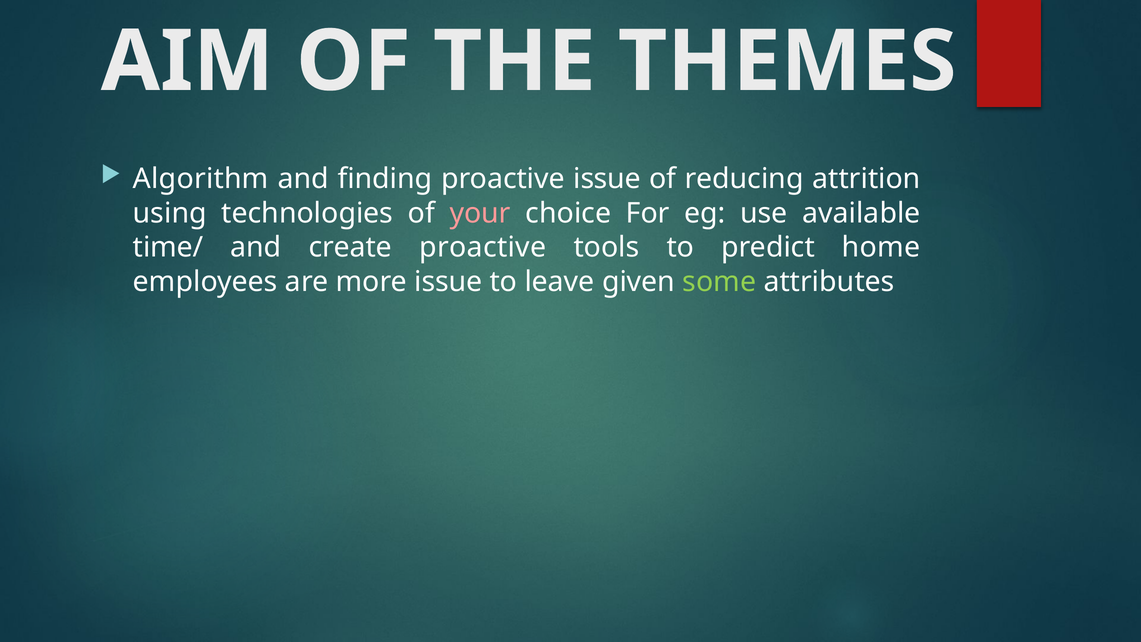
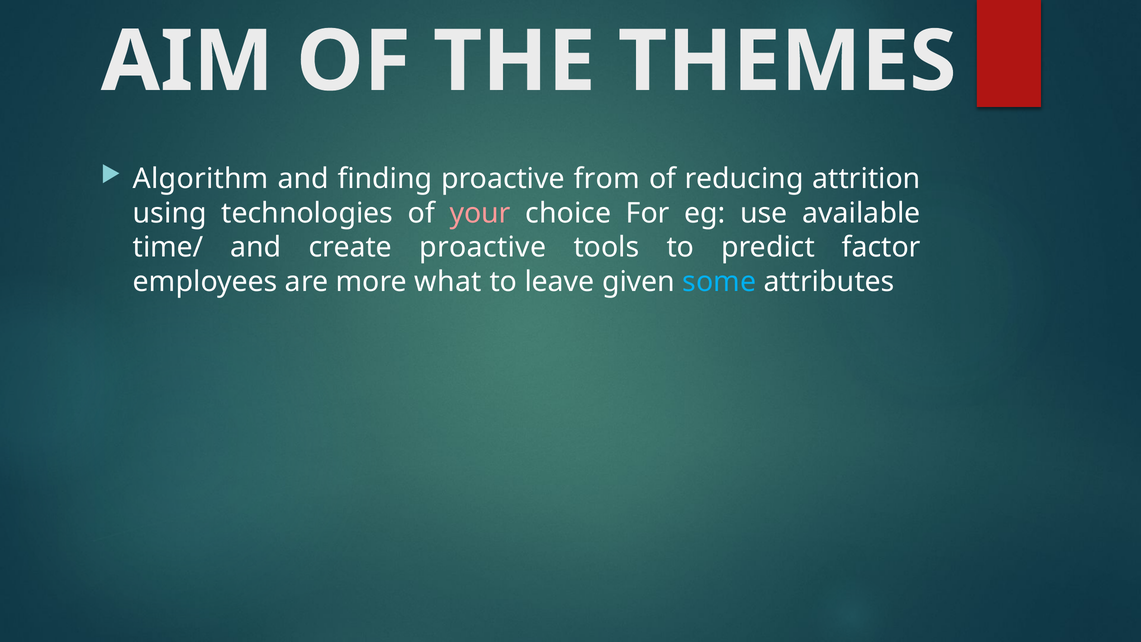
proactive issue: issue -> from (607, 179)
home: home -> factor (881, 247)
more issue: issue -> what (448, 282)
some colour: light green -> light blue (719, 282)
